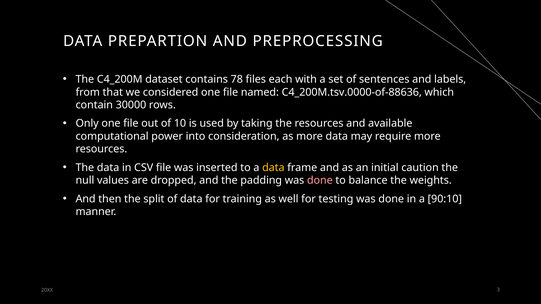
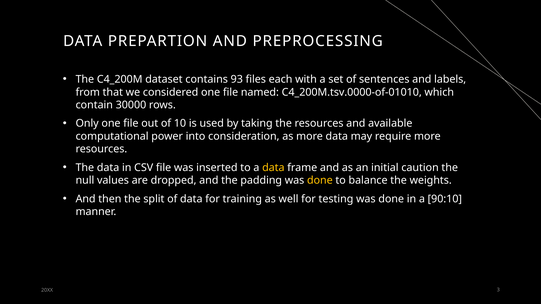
78: 78 -> 93 (237, 79)
C4_200M.tsv.0000-of-88636: C4_200M.tsv.0000-of-88636 -> C4_200M.tsv.0000-of-01010 (352, 92)
done colour: pink -> yellow (320, 181)
